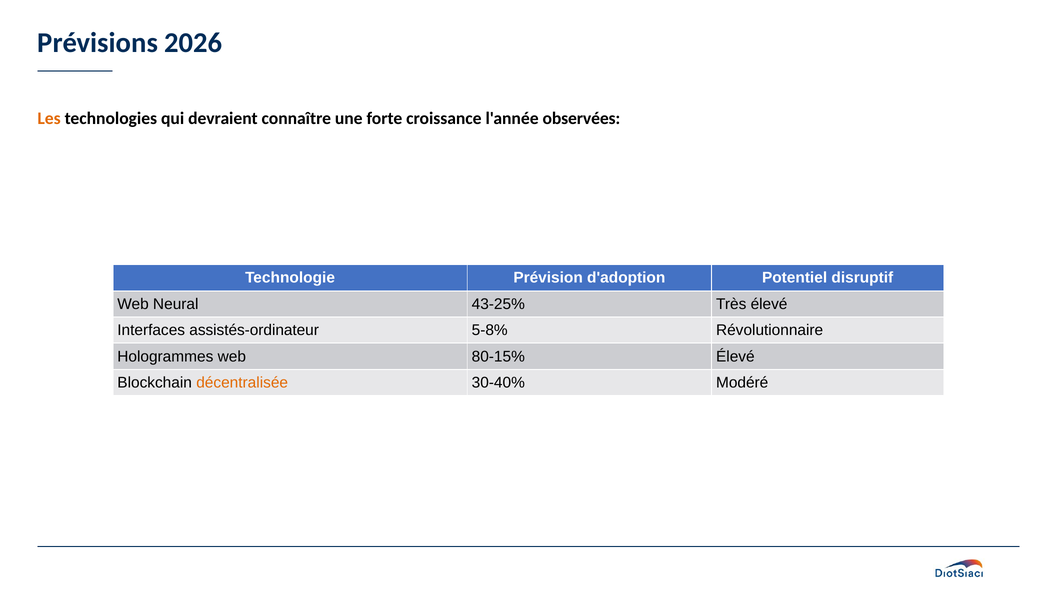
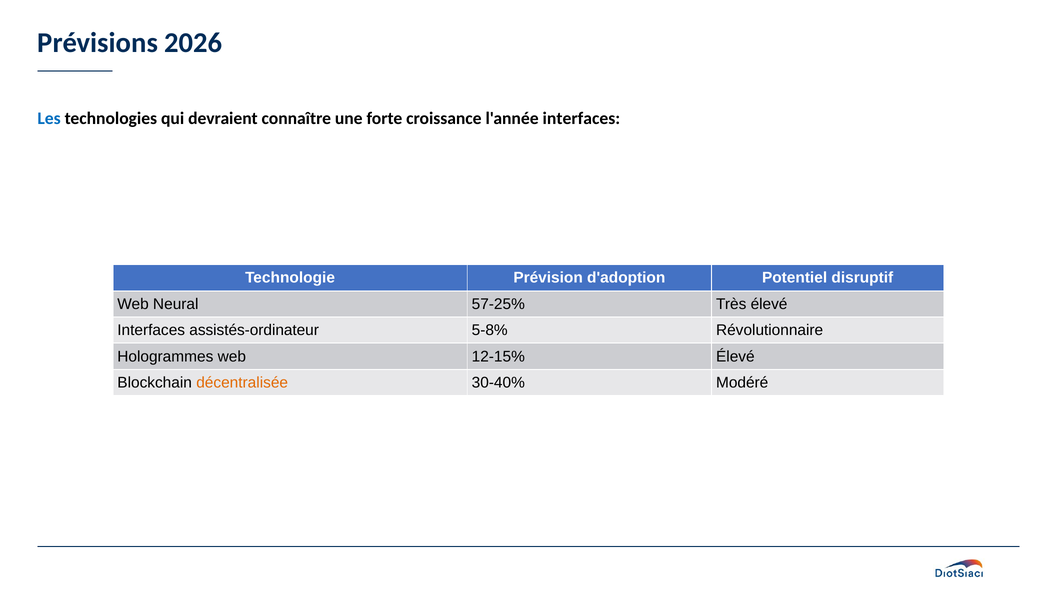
Les colour: orange -> blue (49, 119)
l'année observées: observées -> interfaces (581, 119)
43-25%: 43-25% -> 57-25% (498, 304)
80-15%: 80-15% -> 12-15% (498, 356)
